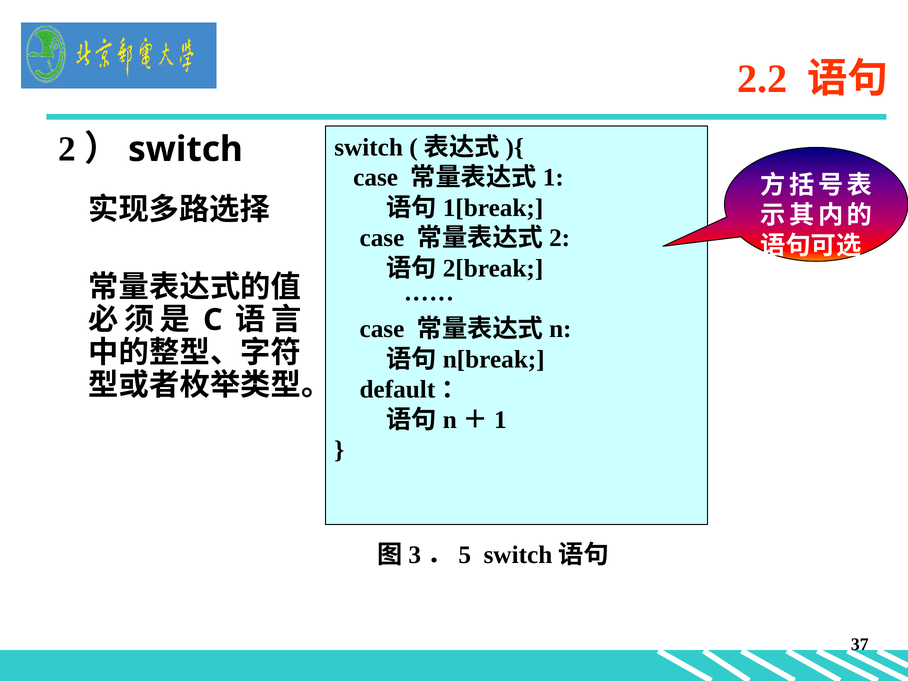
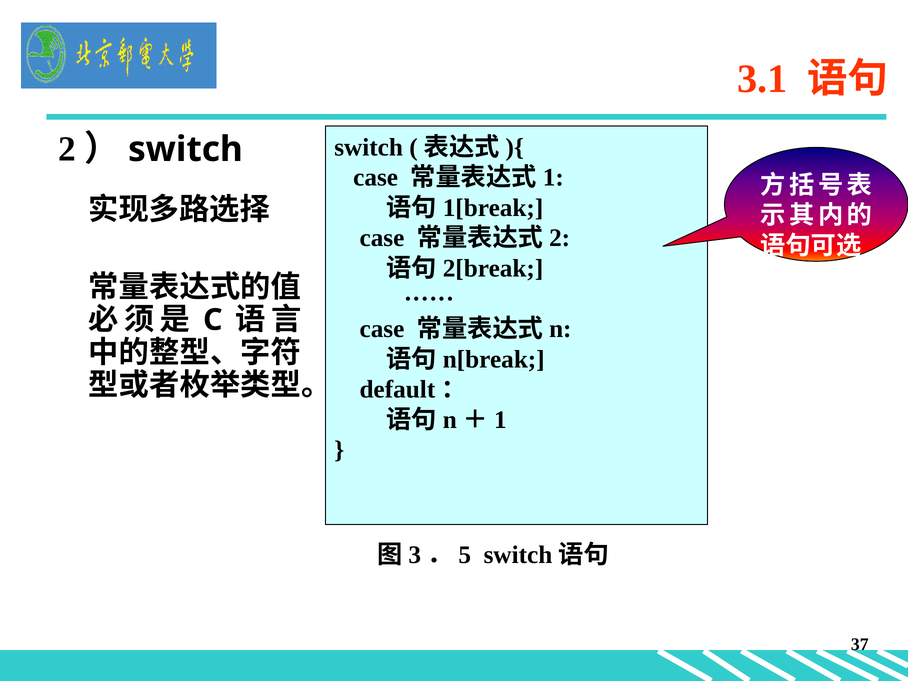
2.2: 2.2 -> 3.1 (762, 79)
